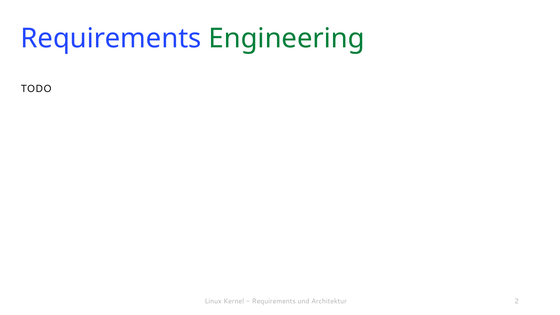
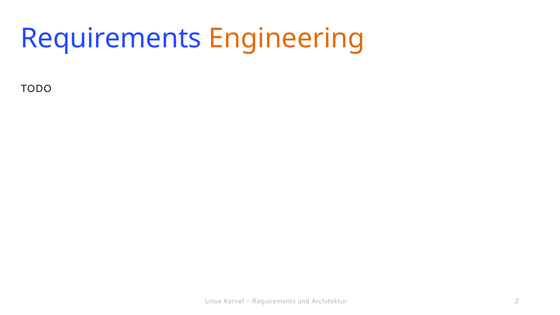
Engineering colour: green -> orange (287, 38)
